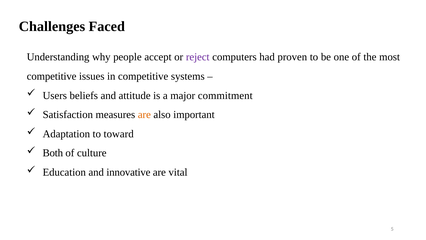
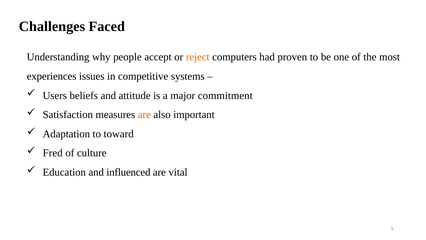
reject colour: purple -> orange (198, 57)
competitive: competitive -> experiences (52, 76)
Both: Both -> Fred (53, 153)
innovative: innovative -> influenced (128, 172)
